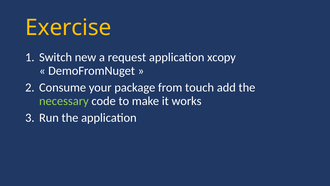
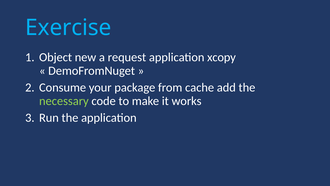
Exercise colour: yellow -> light blue (68, 28)
Switch: Switch -> Object (56, 57)
touch: touch -> cache (200, 87)
